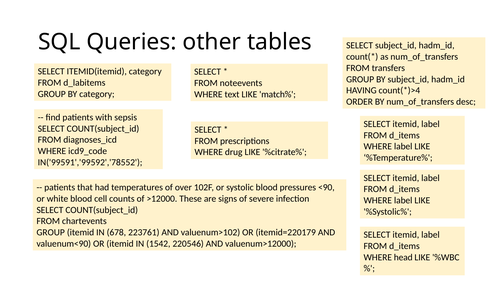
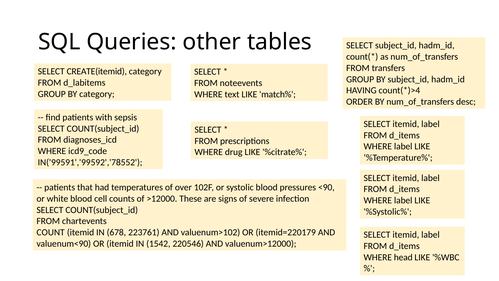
ITEMID(itemid: ITEMID(itemid -> CREATE(itemid (97, 71)
GROUP: GROUP -> COUNT (51, 232)
